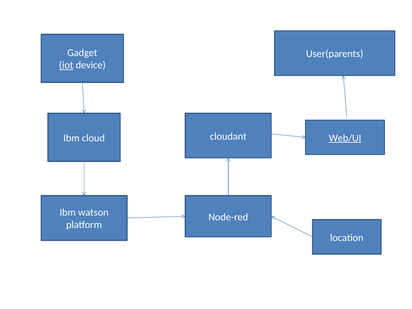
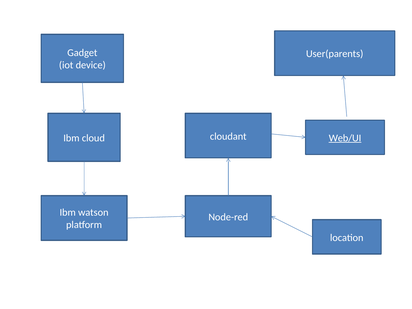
iot underline: present -> none (66, 65)
